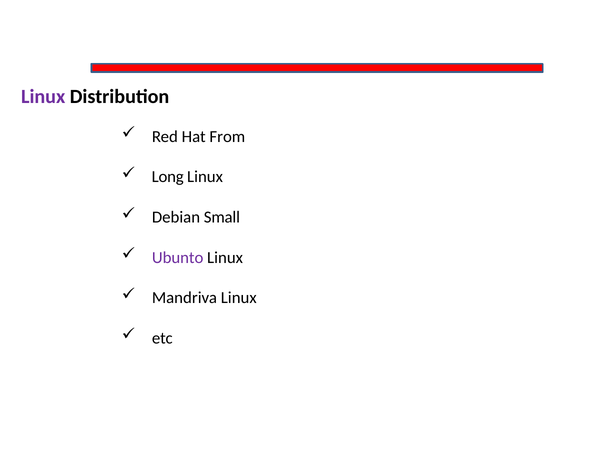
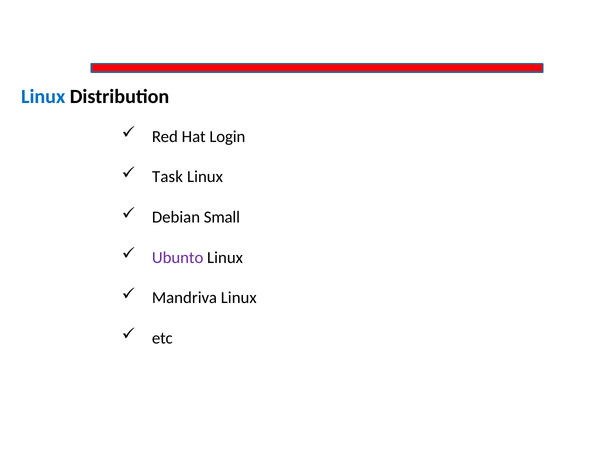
Linux colour: purple -> blue (43, 97)
From: From -> Login (227, 137)
Long: Long -> Task (168, 177)
